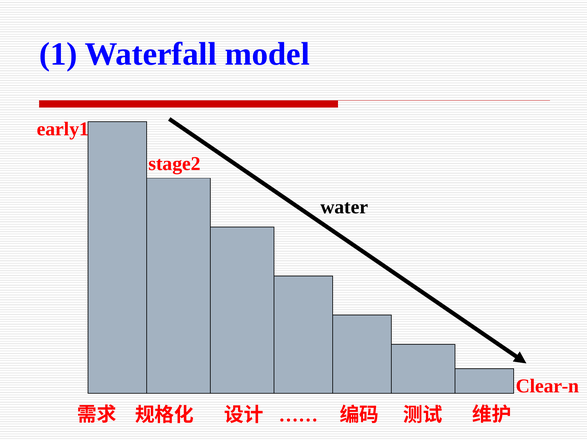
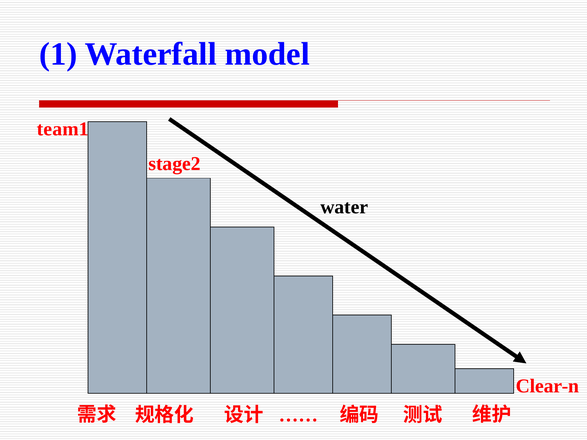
early1: early1 -> team1 (63, 129)
